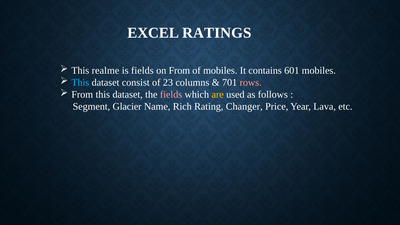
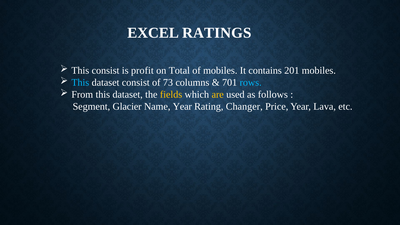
This realme: realme -> consist (106, 71)
is fields: fields -> profit (142, 71)
on From: From -> Total (179, 71)
601: 601 -> 201 (292, 71)
23: 23 -> 73 (168, 83)
rows colour: pink -> light blue (251, 83)
fields colour: pink -> yellow (171, 95)
Name Rich: Rich -> Year (182, 107)
